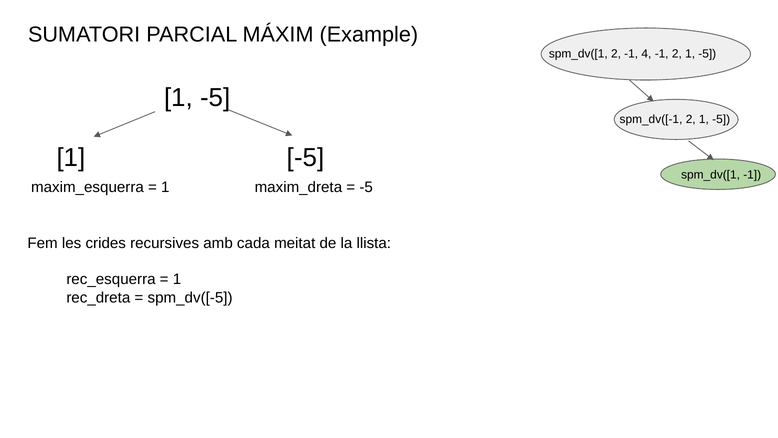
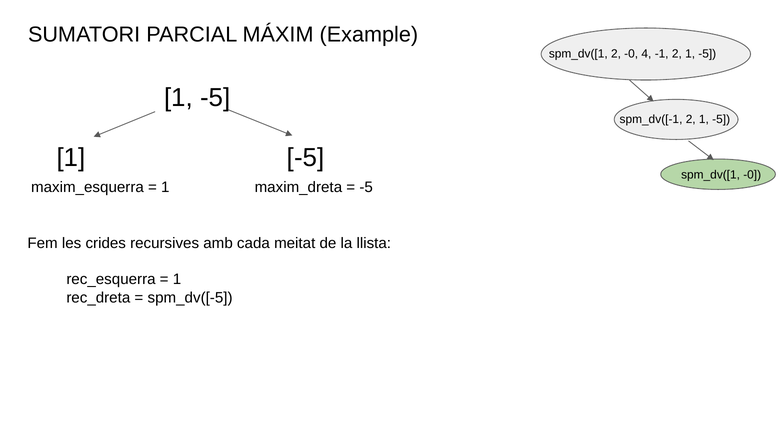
2 -1: -1 -> -0 (631, 54)
spm_dv([1 -1: -1 -> -0 (752, 175)
